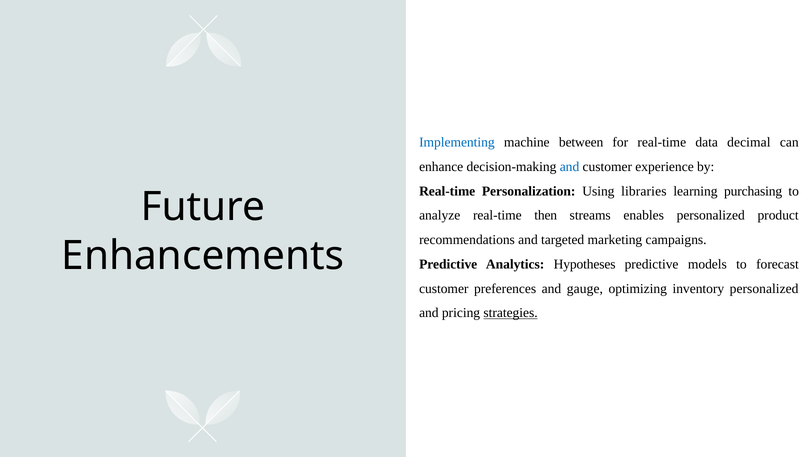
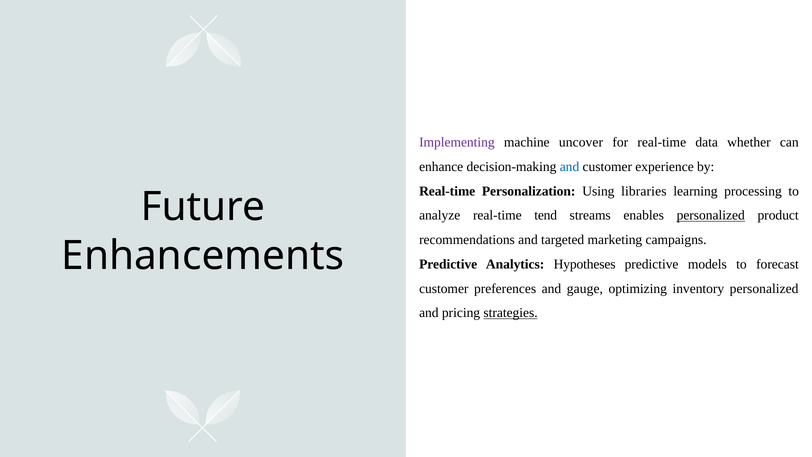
Implementing colour: blue -> purple (457, 142)
between: between -> uncover (581, 142)
decimal: decimal -> whether (749, 142)
purchasing: purchasing -> processing (753, 191)
then: then -> tend (546, 215)
personalized underline: none -> present (711, 215)
